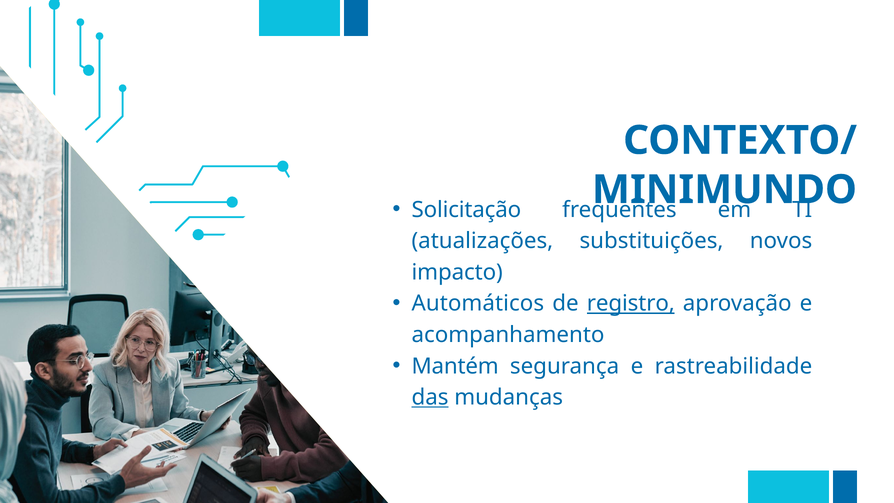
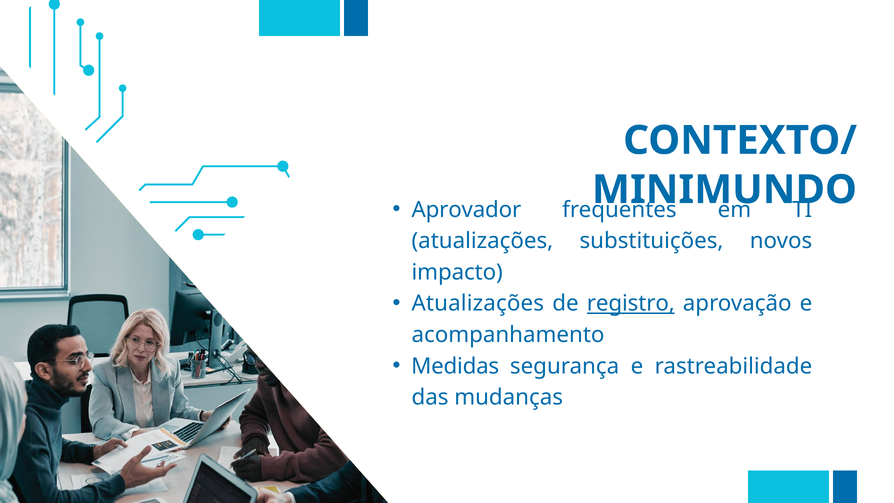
Solicitação: Solicitação -> Aprovador (466, 210)
Automáticos: Automáticos -> Atualizações (478, 303)
Mantém: Mantém -> Medidas (455, 366)
das underline: present -> none (430, 397)
